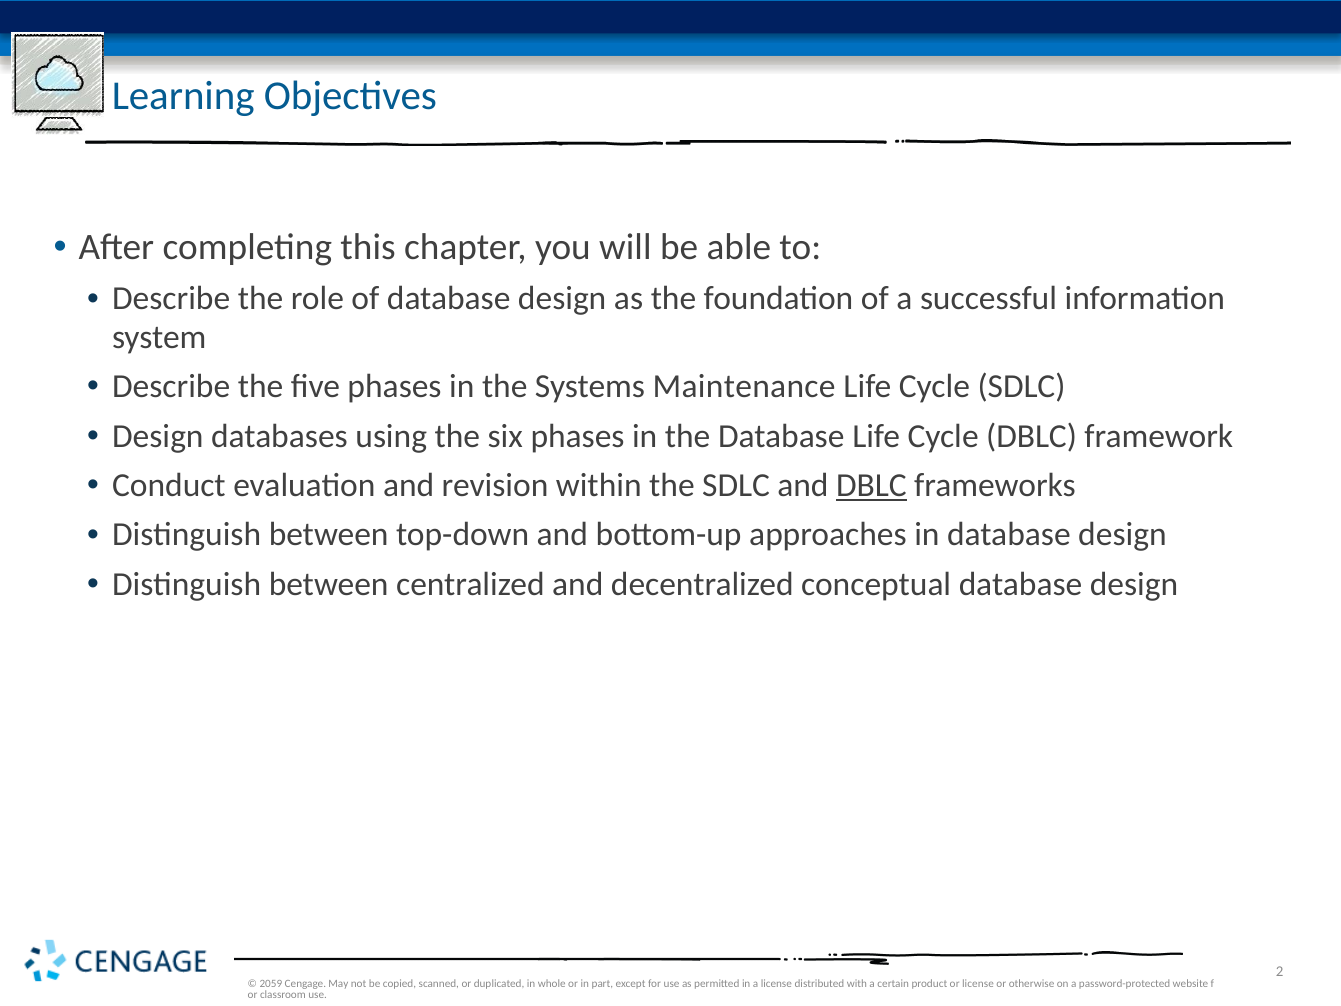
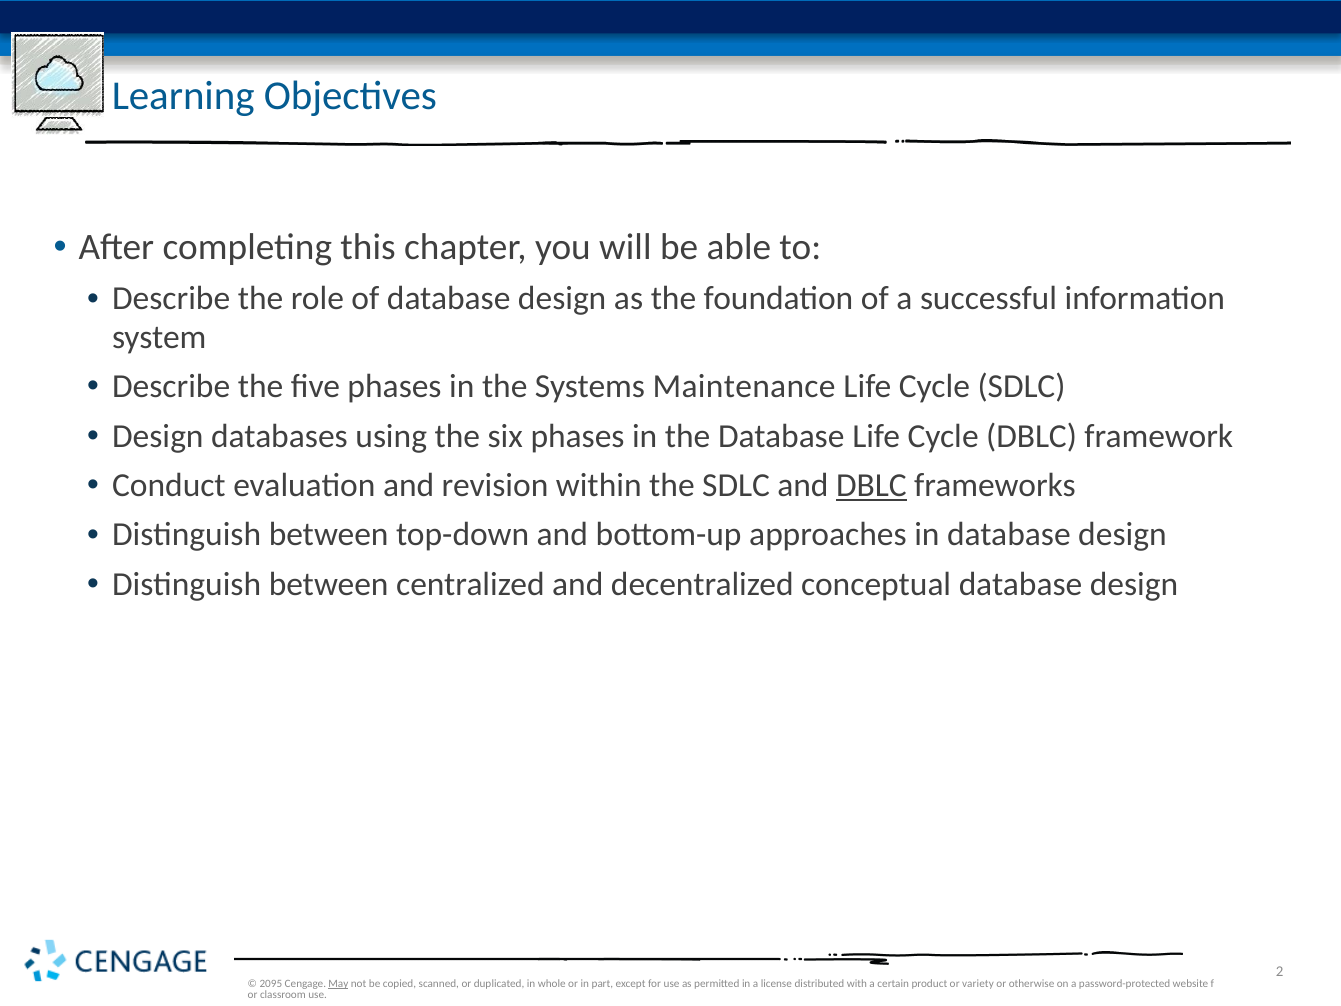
2059: 2059 -> 2095 (271, 983)
May underline: none -> present (338, 983)
or license: license -> variety (978, 983)
